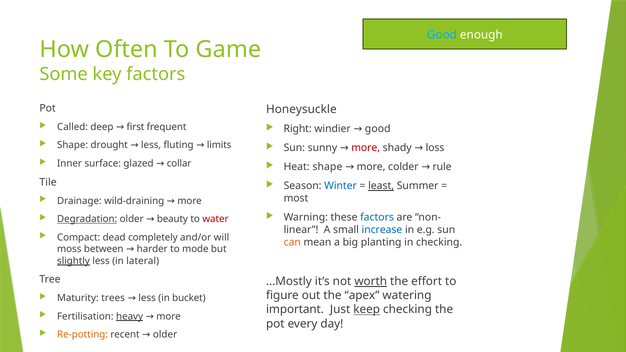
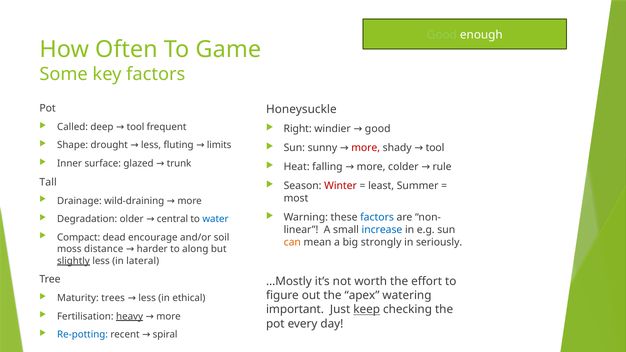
Good colour: light blue -> light green (442, 35)
deep first: first -> tool (135, 127)
shady loss: loss -> tool (435, 148)
collar: collar -> trunk (179, 164)
Heat shape: shape -> falling (327, 167)
Tile: Tile -> Tall (48, 182)
Winter colour: blue -> red (341, 186)
least underline: present -> none (381, 186)
Degradation underline: present -> none (87, 219)
beauty: beauty -> central (172, 219)
water colour: red -> blue (216, 219)
completely: completely -> encourage (153, 237)
will: will -> soil (222, 237)
planting: planting -> strongly (381, 243)
in checking: checking -> seriously (439, 243)
between: between -> distance (104, 249)
mode: mode -> along (195, 249)
worth underline: present -> none (371, 282)
bucket: bucket -> ethical (189, 298)
Re-potting colour: orange -> blue (83, 335)
recent older: older -> spiral (165, 335)
